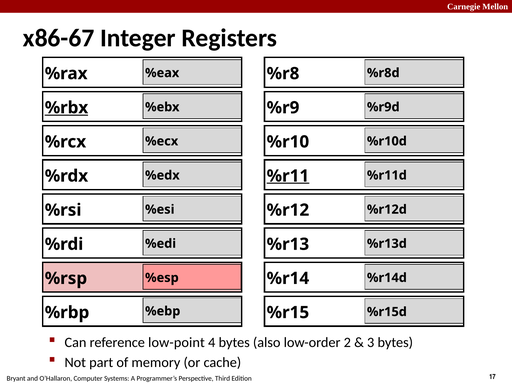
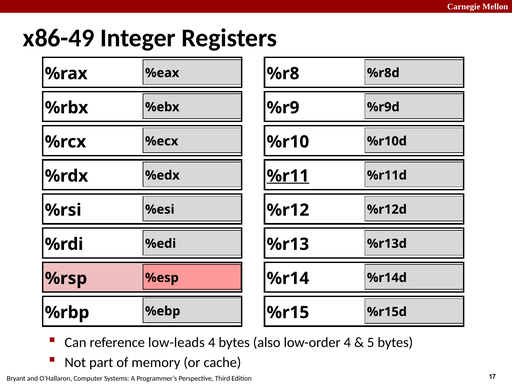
x86-67: x86-67 -> x86-49 (59, 38)
%rbx underline: present -> none (66, 108)
low-point: low-point -> low-leads (176, 343)
low-order 2: 2 -> 4 (347, 343)
3: 3 -> 5 (371, 343)
